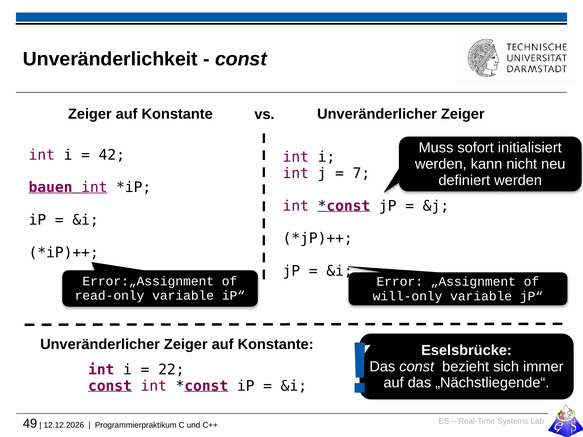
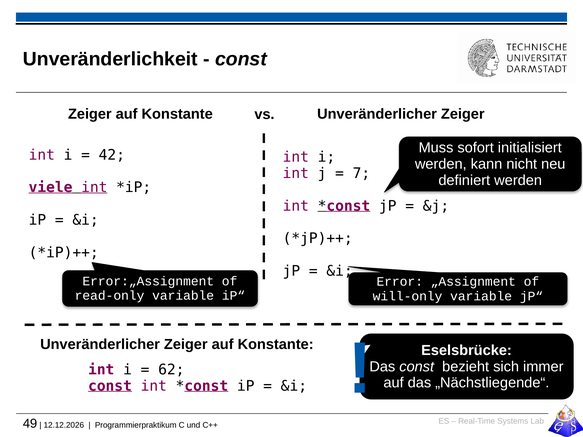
bauen: bauen -> viele (51, 188)
22: 22 -> 62 (171, 370)
